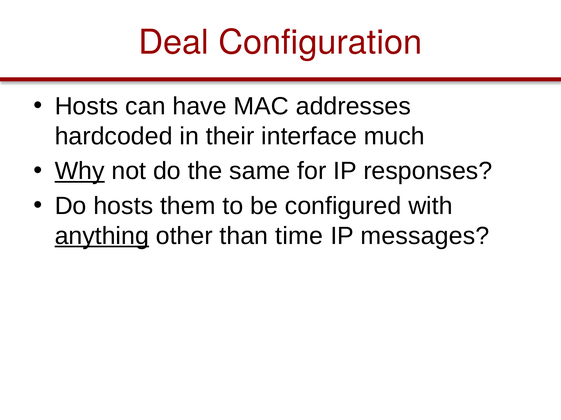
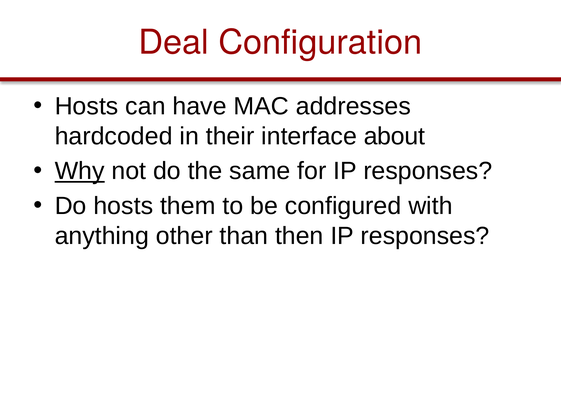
much: much -> about (394, 136)
anything underline: present -> none (102, 236)
time: time -> then (299, 236)
messages: messages -> responses (425, 236)
